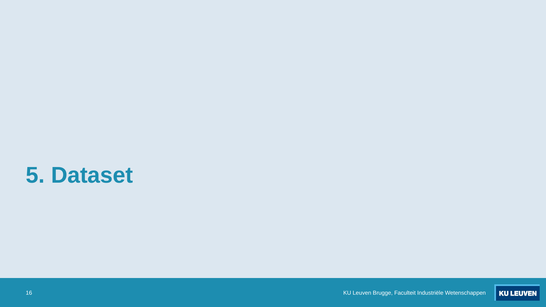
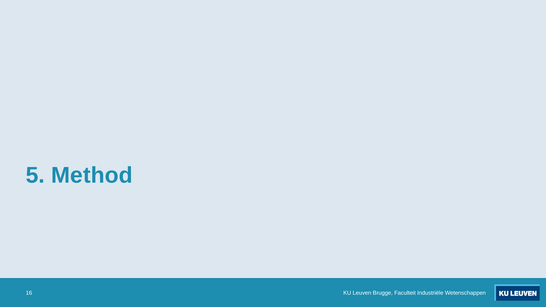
Dataset: Dataset -> Method (92, 175)
